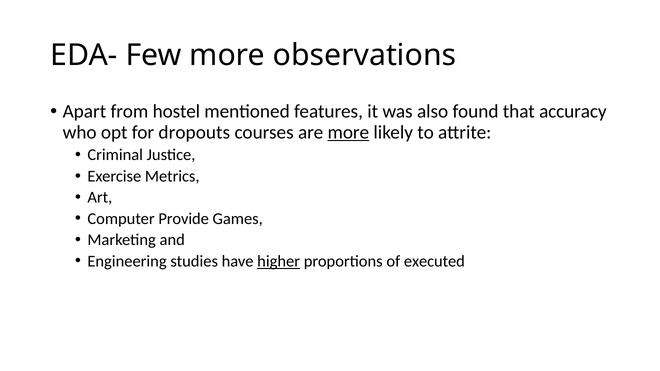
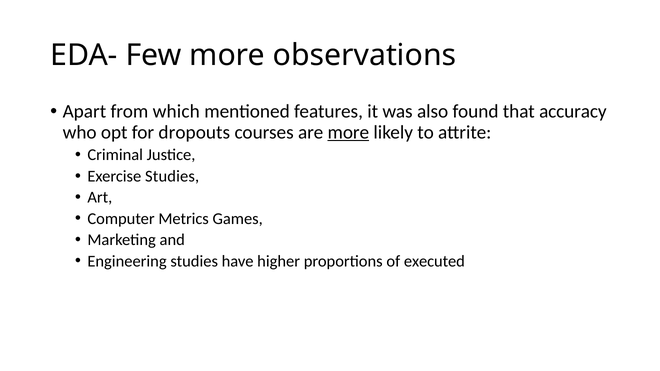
hostel: hostel -> which (176, 112)
Exercise Metrics: Metrics -> Studies (172, 176)
Provide: Provide -> Metrics (184, 219)
higher underline: present -> none (279, 261)
